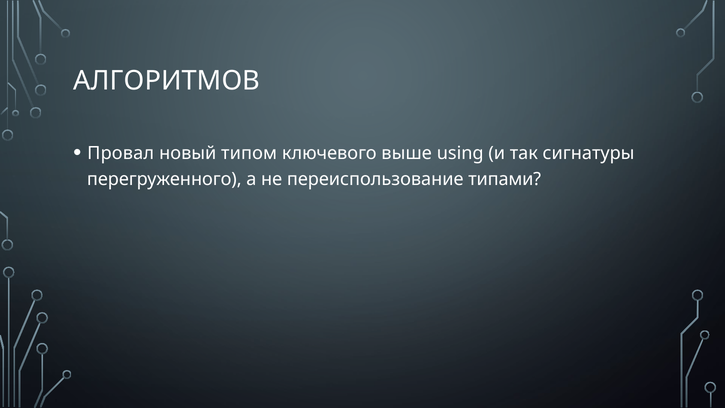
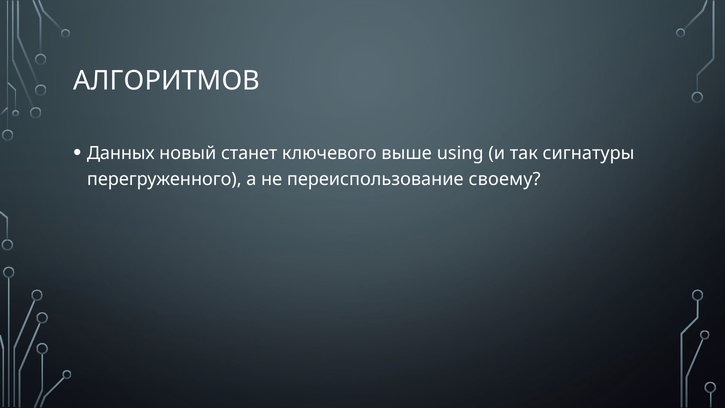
Провал: Провал -> Данных (121, 153)
типом: типом -> станет (249, 153)
типами: типами -> своему (505, 179)
